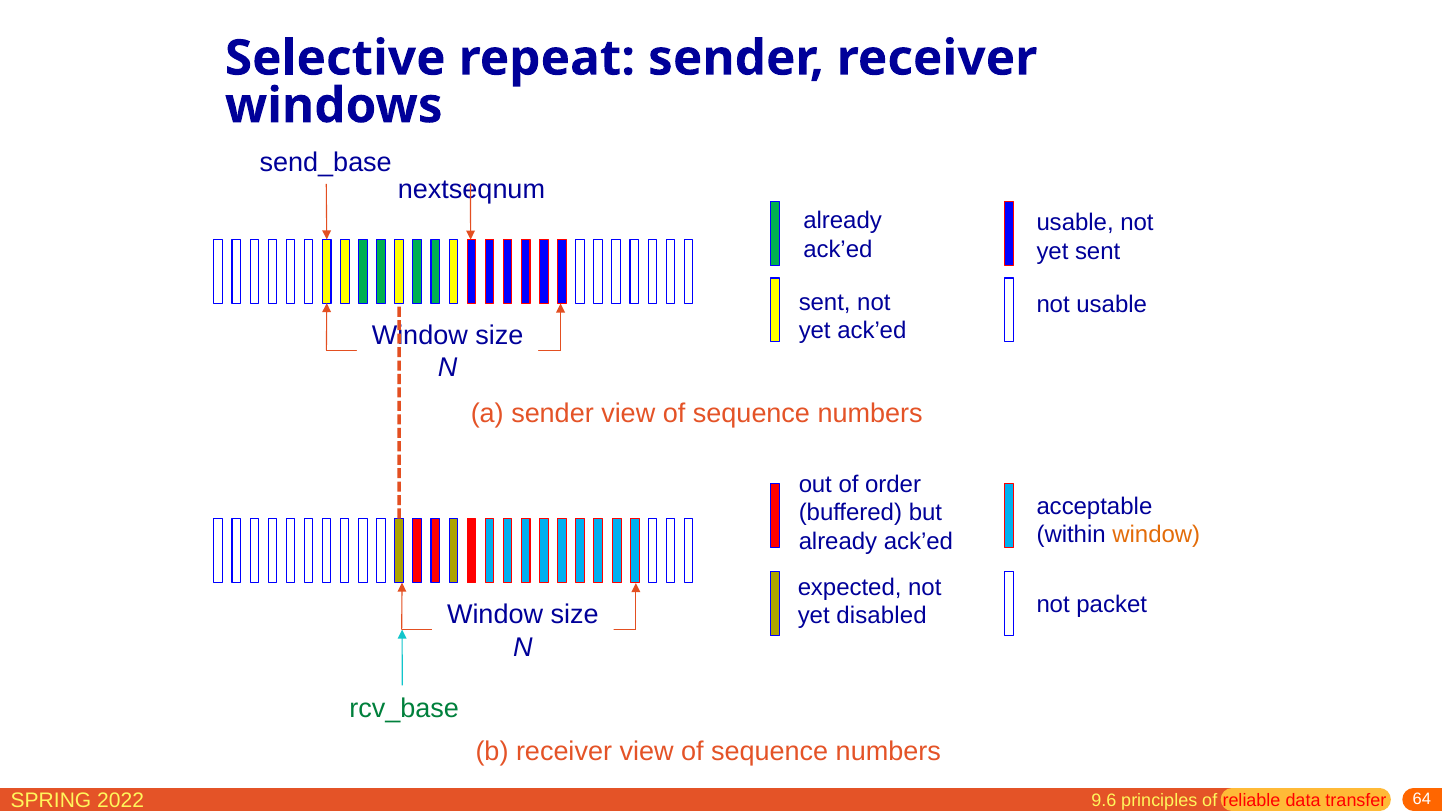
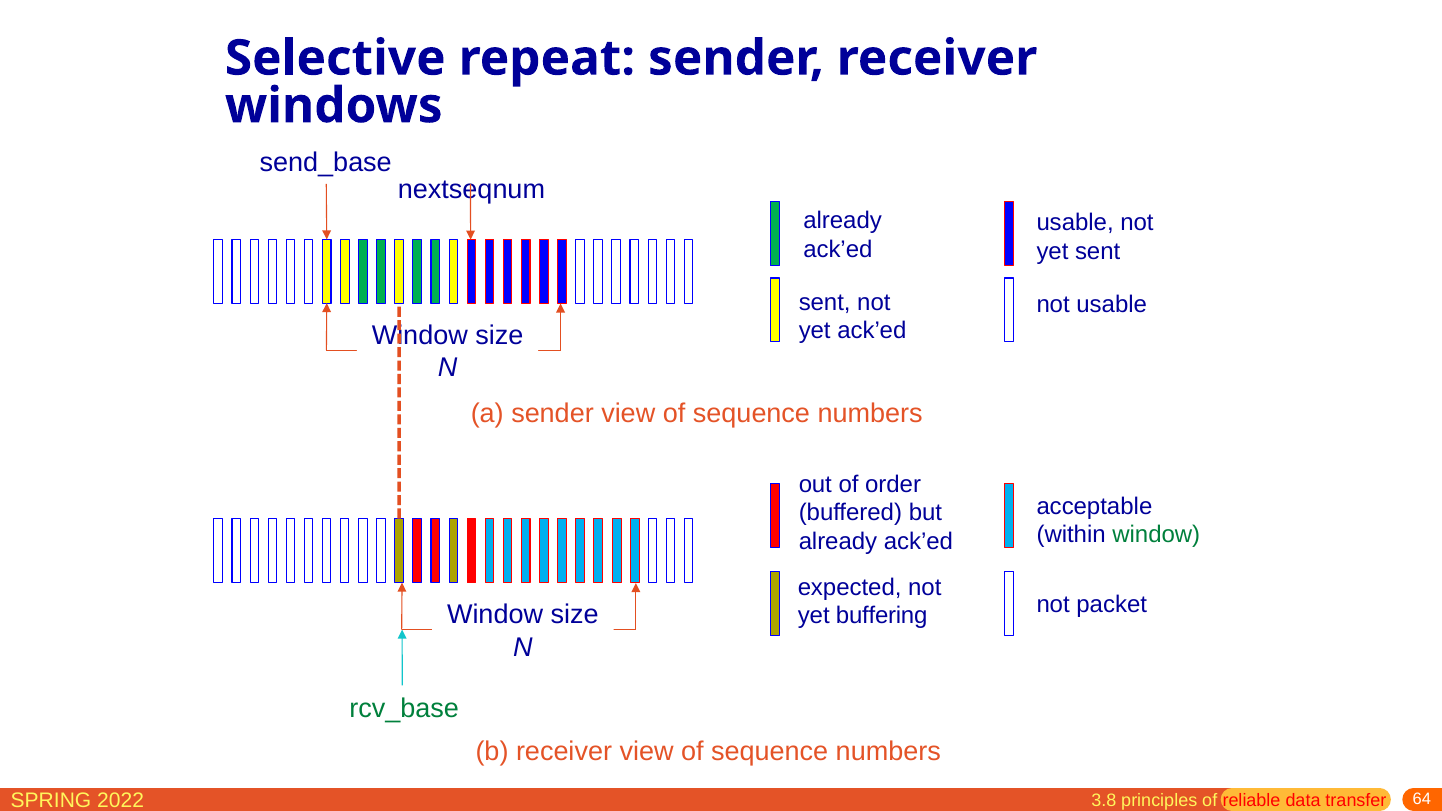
window colour: orange -> green (1156, 535)
disabled: disabled -> buffering (882, 616)
9.6: 9.6 -> 3.8 (1104, 801)
